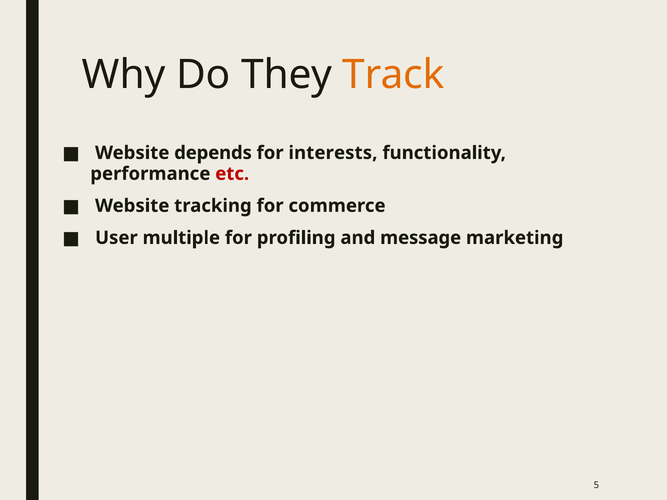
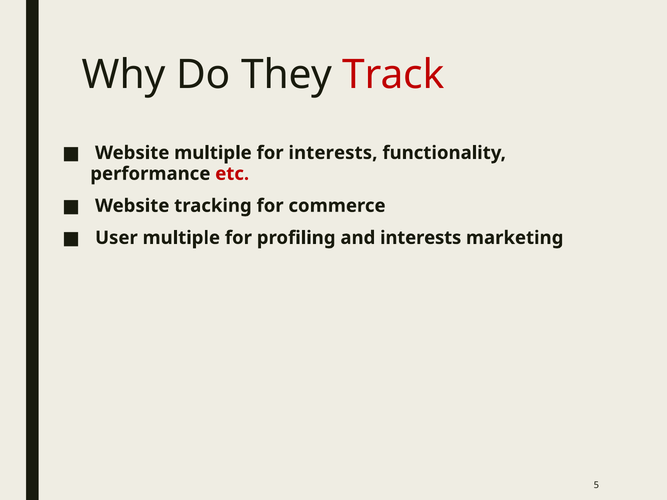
Track colour: orange -> red (393, 75)
Website depends: depends -> multiple (213, 153)
and message: message -> interests (421, 238)
